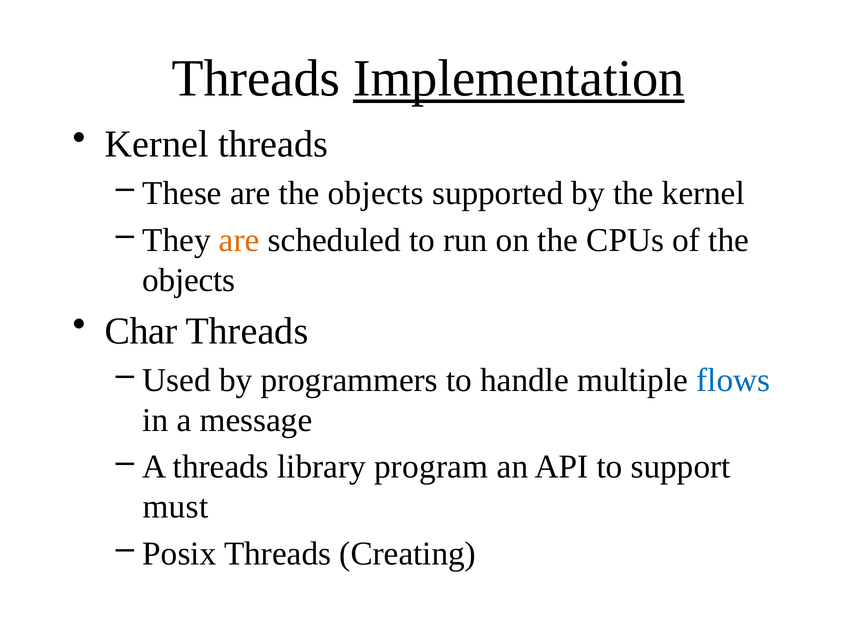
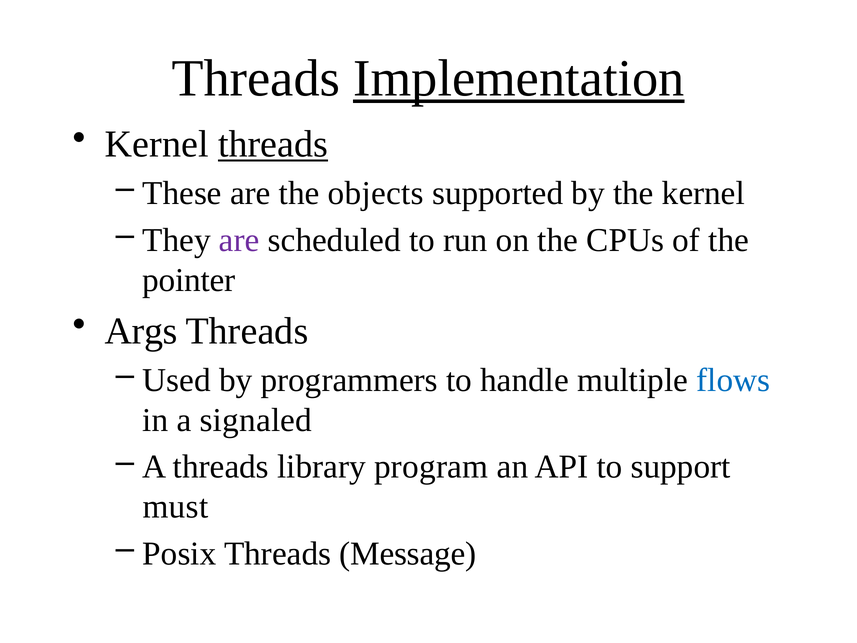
threads underline: none -> present (273, 144)
are colour: orange -> purple (239, 240)
objects: objects -> pointer (189, 280)
Char: Char -> Args (141, 331)
message: message -> signaled (256, 420)
Creating: Creating -> Message (408, 553)
